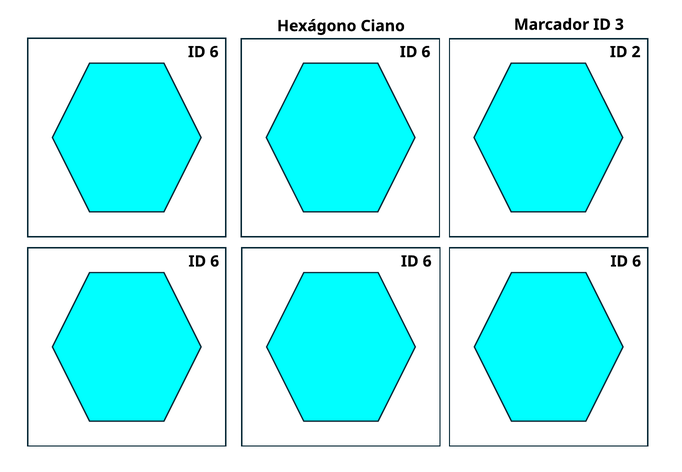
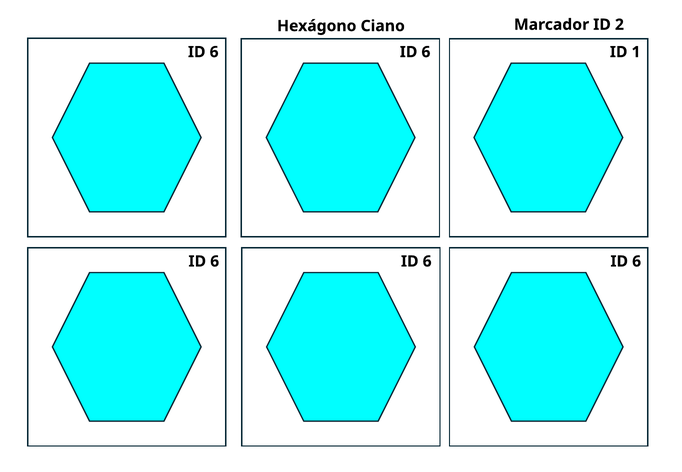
3: 3 -> 2 (619, 25)
2: 2 -> 1 (636, 52)
